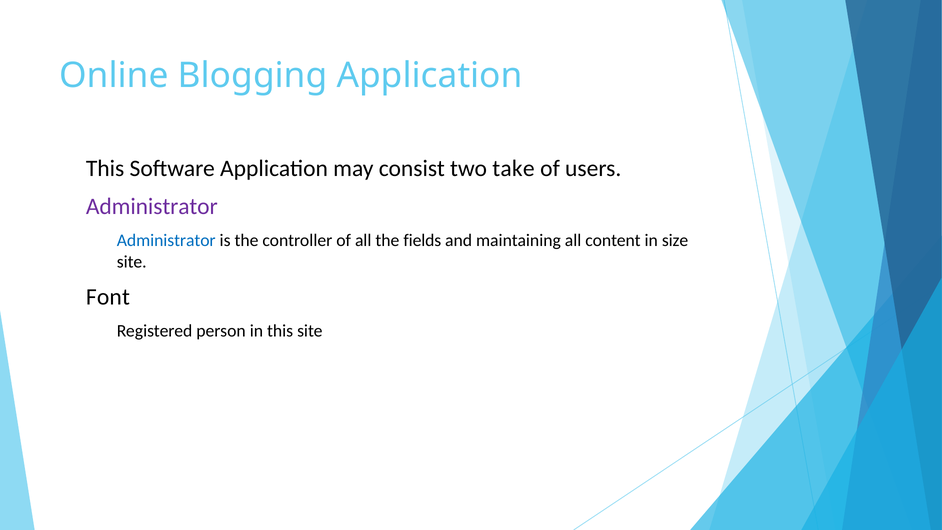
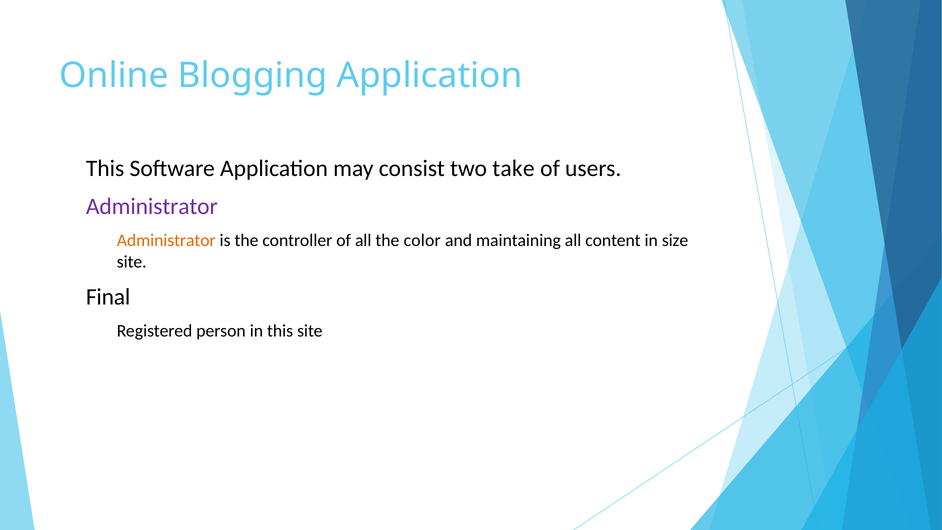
Administrator colour: blue -> orange (166, 241)
fields: fields -> color (422, 241)
Font: Font -> Final (108, 297)
